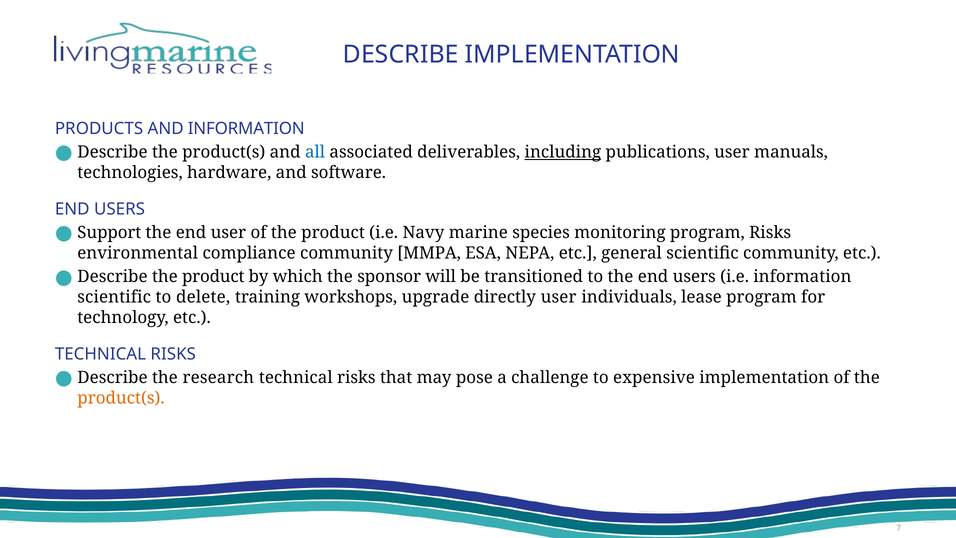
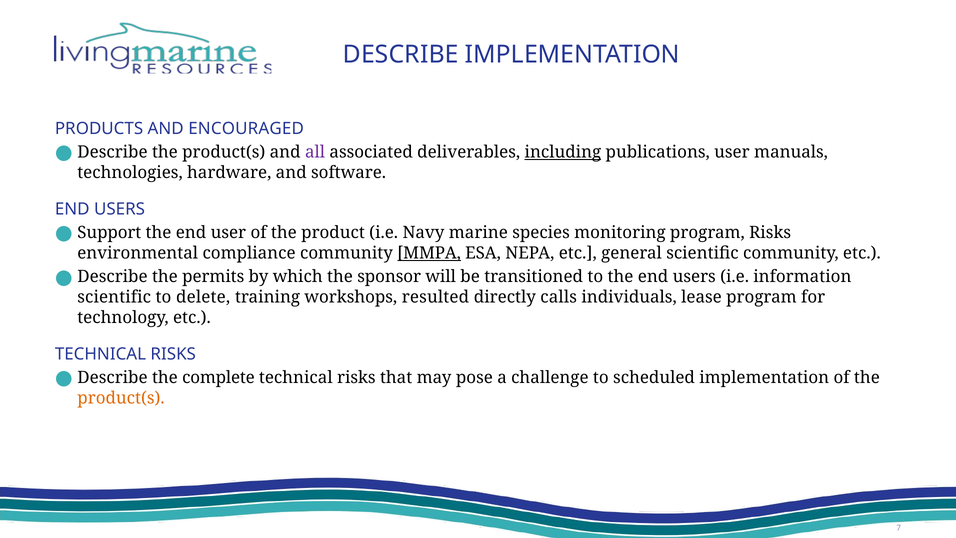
AND INFORMATION: INFORMATION -> ENCOURAGED (246, 128)
all colour: blue -> purple (315, 152)
MMPA underline: none -> present (429, 253)
Describe the product: product -> permits (213, 277)
upgrade: upgrade -> resulted (435, 297)
directly user: user -> calls (559, 297)
research: research -> complete (218, 378)
expensive: expensive -> scheduled (654, 378)
